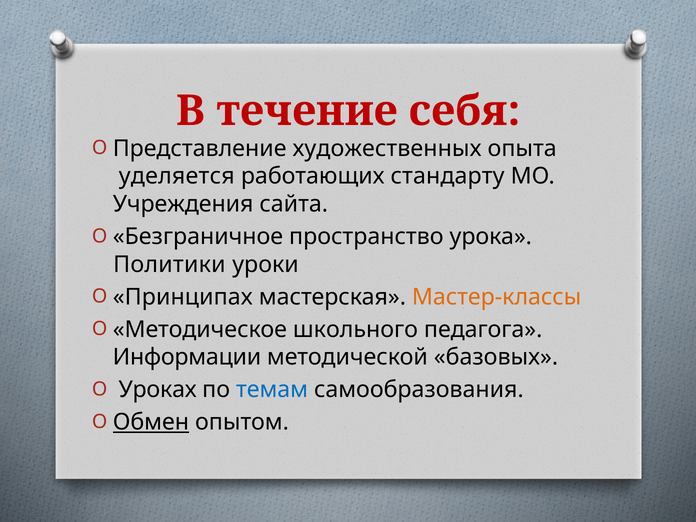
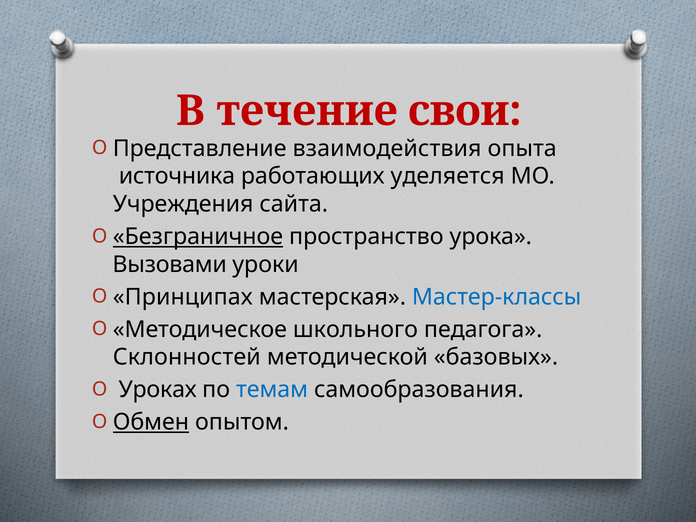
себя: себя -> свои (465, 111)
художественных: художественных -> взаимодействия (387, 148)
уделяется: уделяется -> источника (177, 176)
стандарту: стандарту -> уделяется (448, 176)
Безграничное underline: none -> present (198, 237)
Политики: Политики -> Вызовами (170, 264)
Мастер-классы colour: orange -> blue (497, 297)
Информации: Информации -> Склонностей (187, 357)
